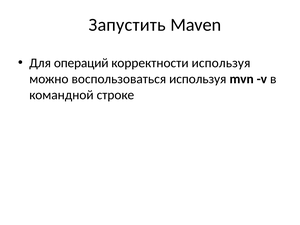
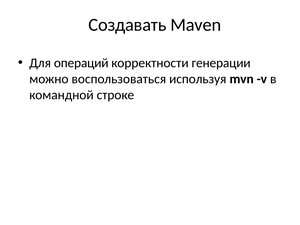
Запустить: Запустить -> Создавать (127, 25)
корректности используя: используя -> генерации (221, 63)
